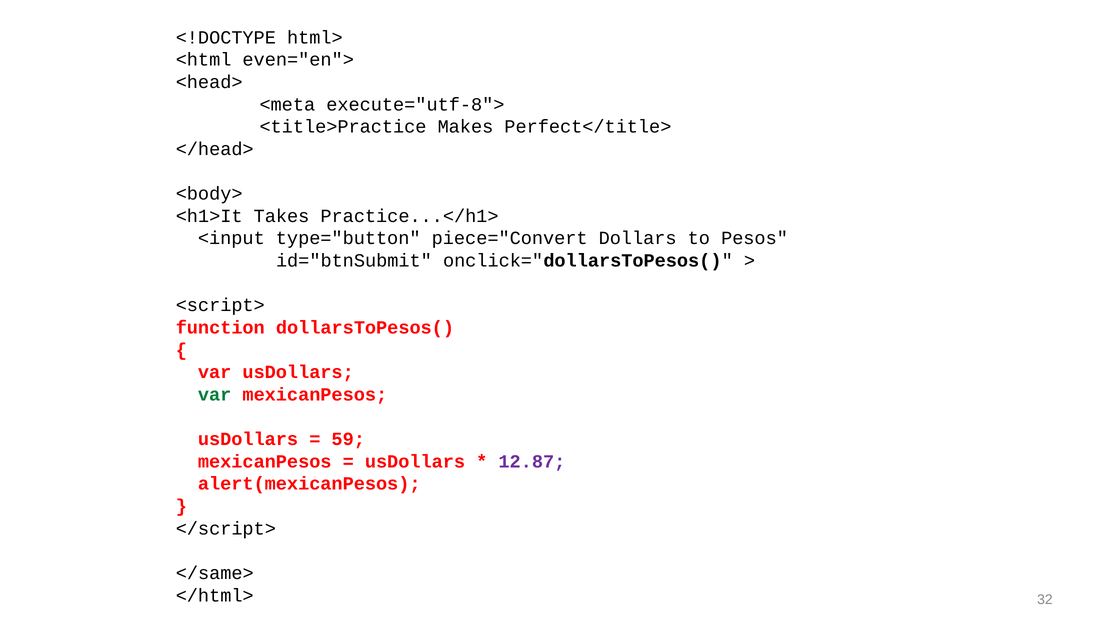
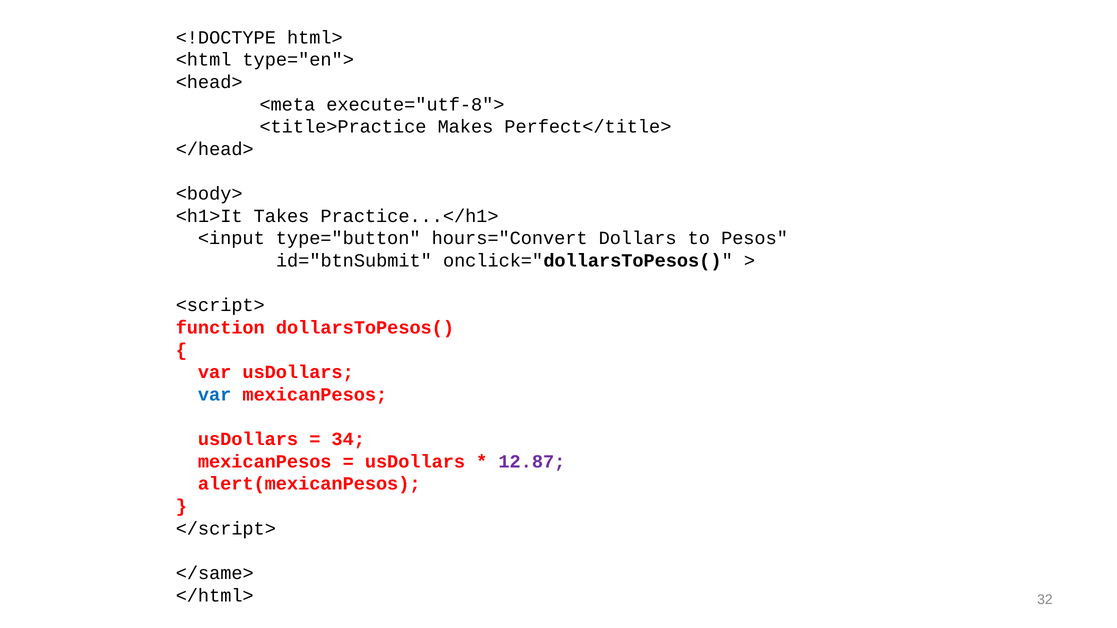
even="en">: even="en"> -> type="en"> (298, 60)
piece="Convert: piece="Convert -> hours="Convert (510, 238)
var colour: green -> blue (215, 395)
59: 59 -> 34 (348, 439)
